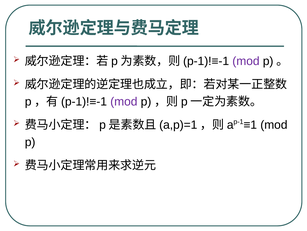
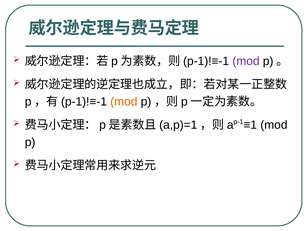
mod colour: purple -> orange (124, 101)
